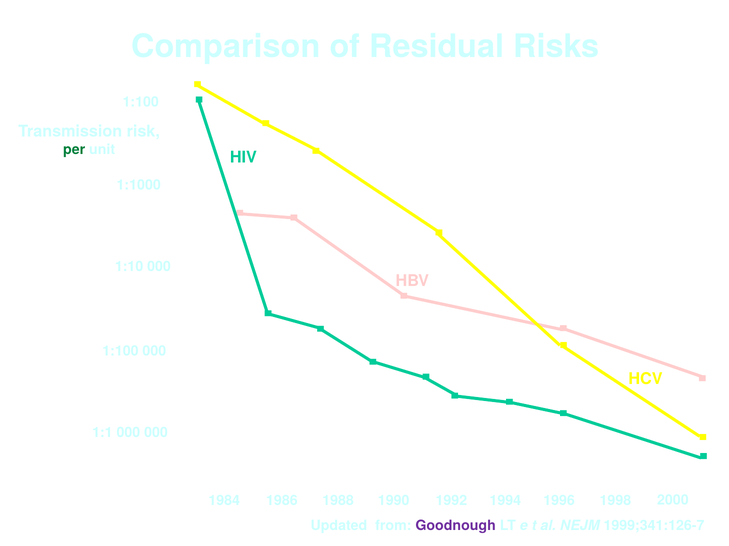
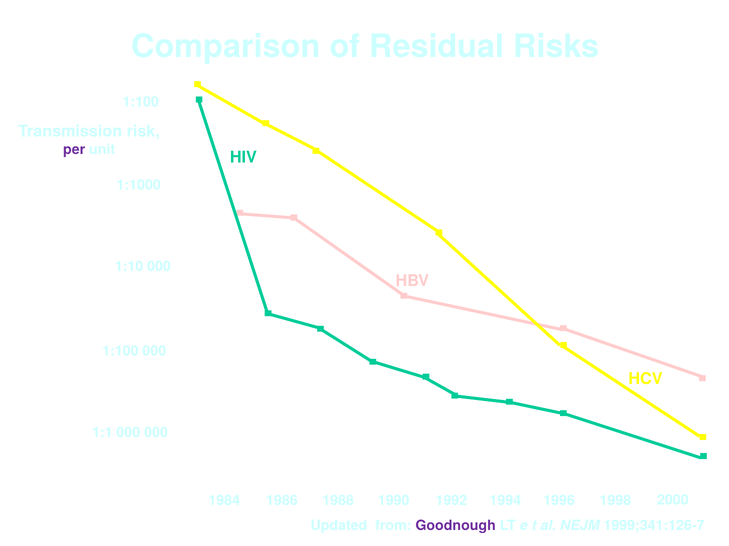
per colour: green -> purple (74, 150)
